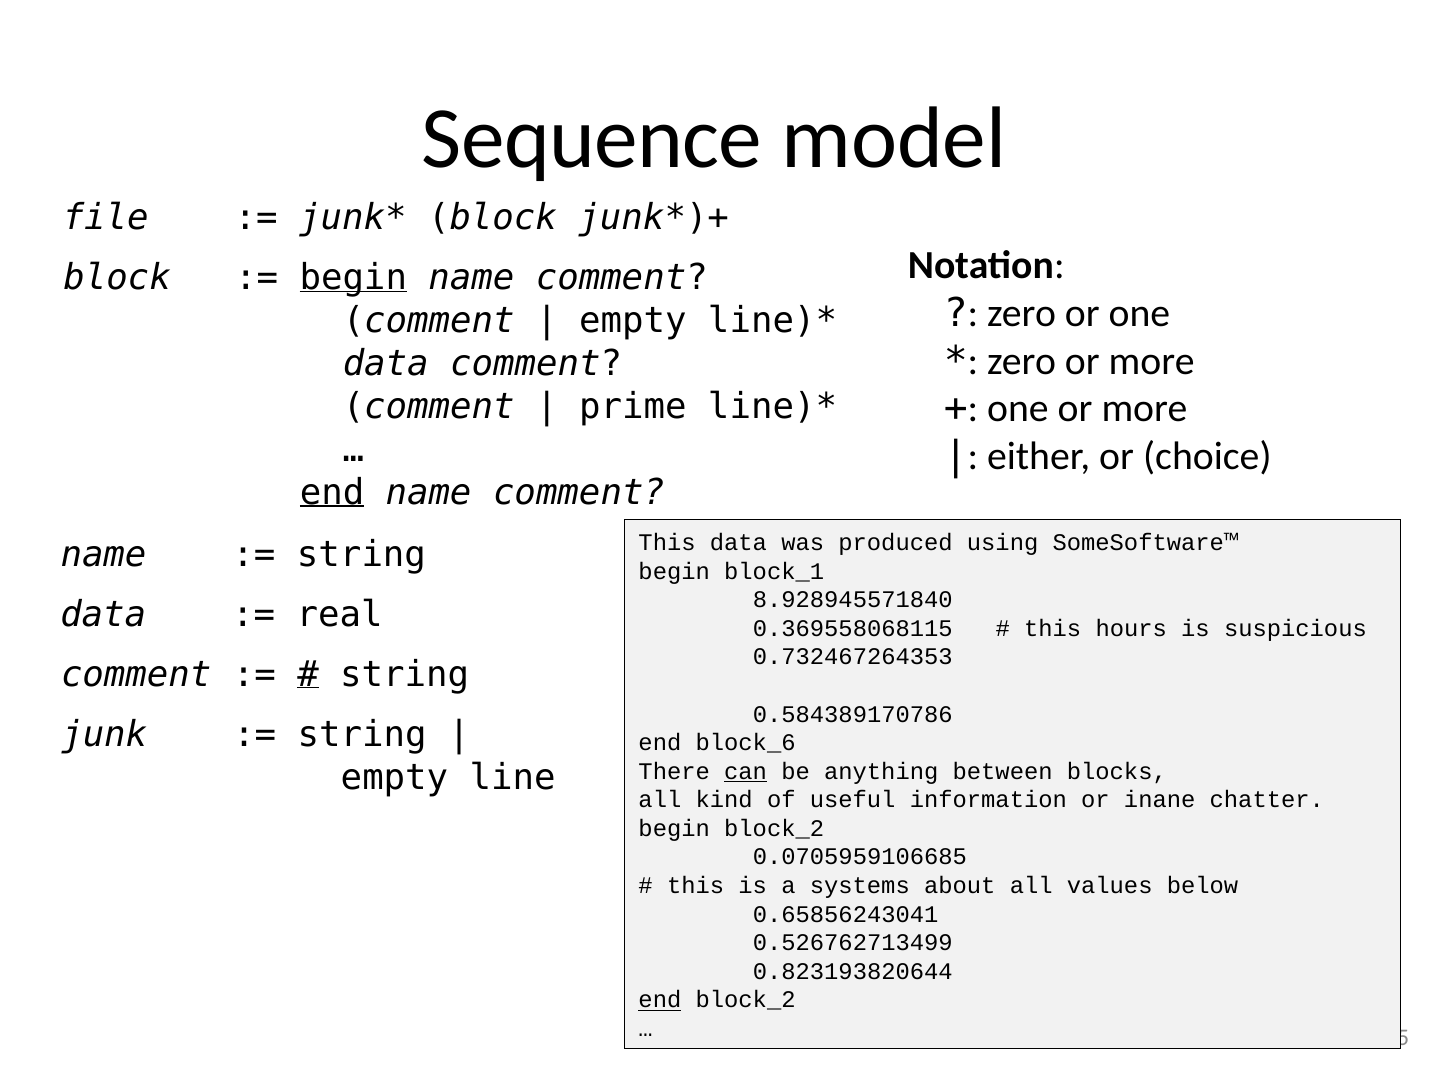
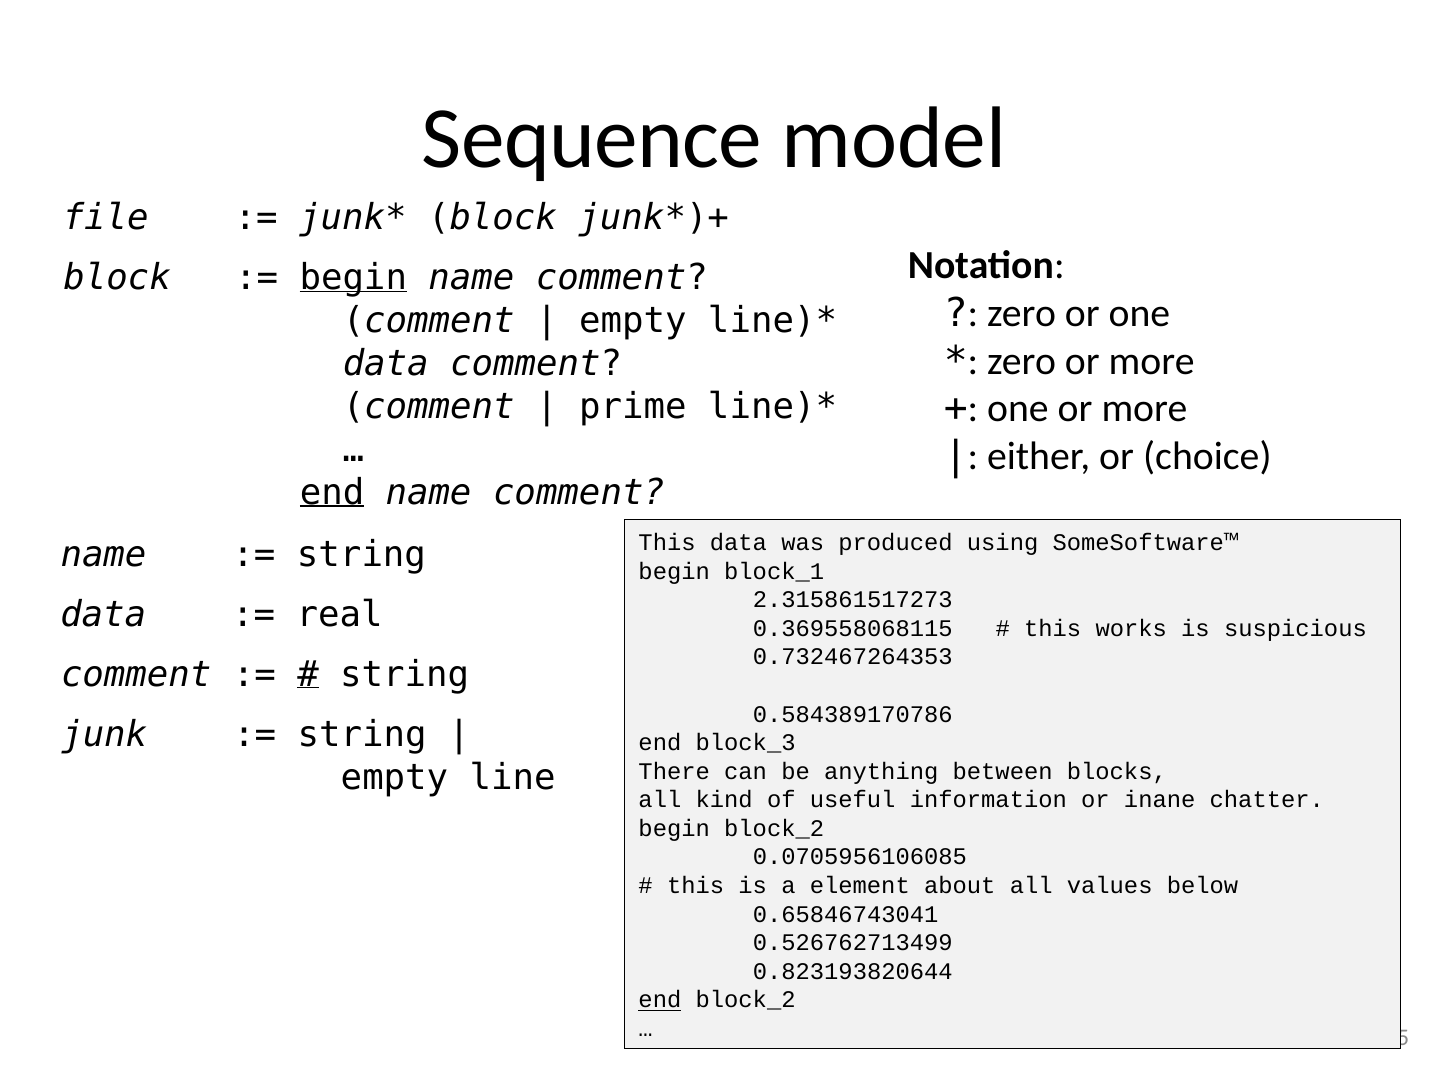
8.928945571840: 8.928945571840 -> 2.315861517273 (853, 600)
hours: hours -> works (1131, 628)
block_6: block_6 -> block_3 (746, 743)
can underline: present -> none (746, 771)
0.0705959106685: 0.0705959106685 -> 0.0705956106085 (860, 857)
systems: systems -> element (860, 885)
0.65856243041: 0.65856243041 -> 0.65846743041 (846, 914)
